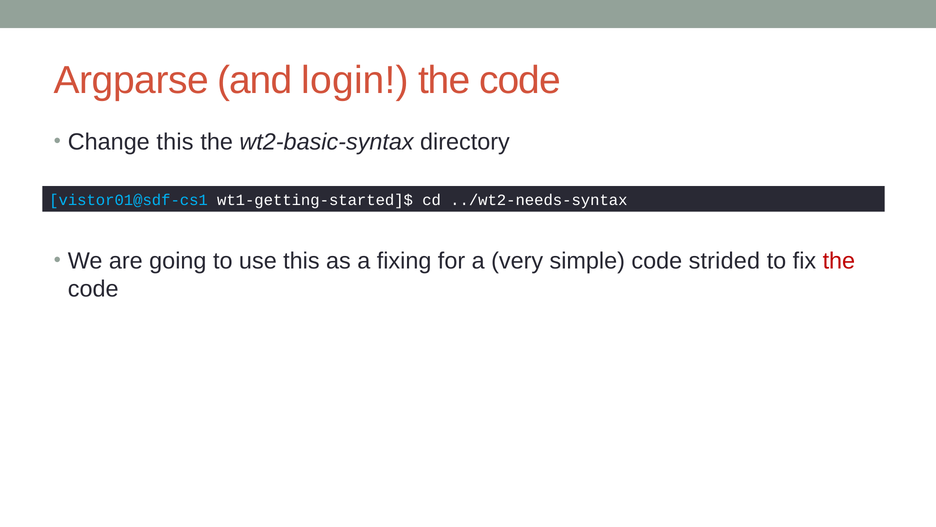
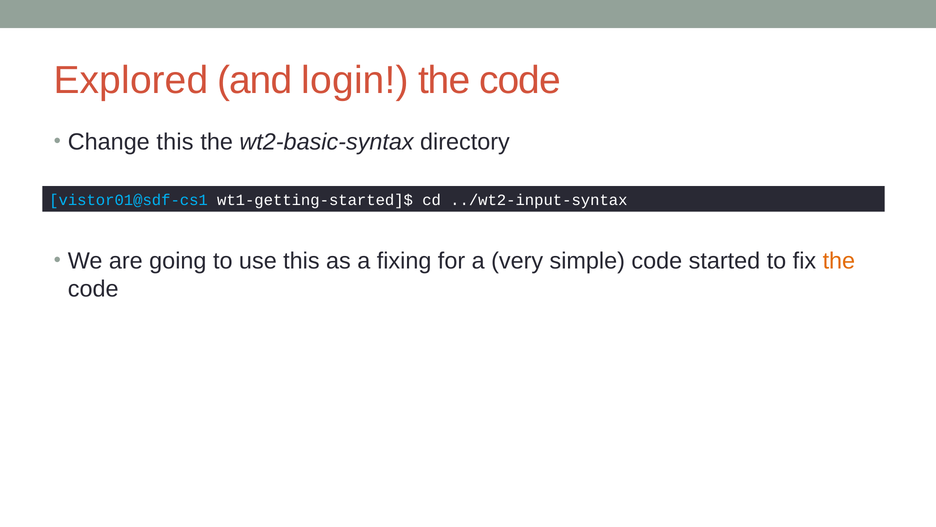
Argparse: Argparse -> Explored (131, 80)
../wt2-needs-syntax: ../wt2-needs-syntax -> ../wt2-input-syntax (539, 200)
strided: strided -> started (724, 261)
the colour: red -> orange (839, 261)
